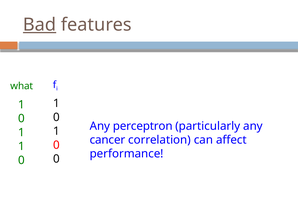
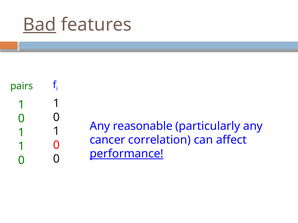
what: what -> pairs (22, 86)
perceptron: perceptron -> reasonable (143, 126)
performance underline: none -> present (127, 154)
